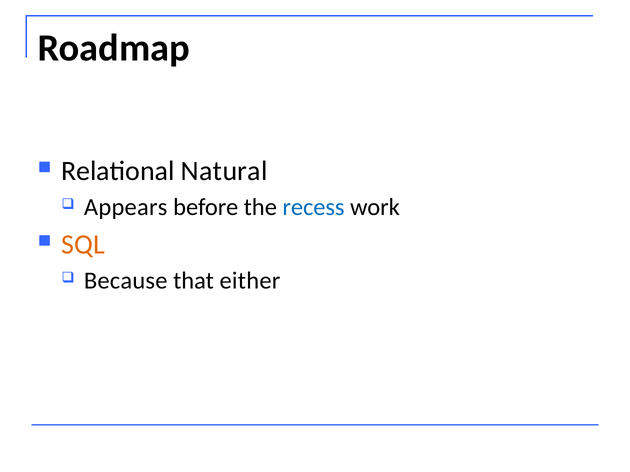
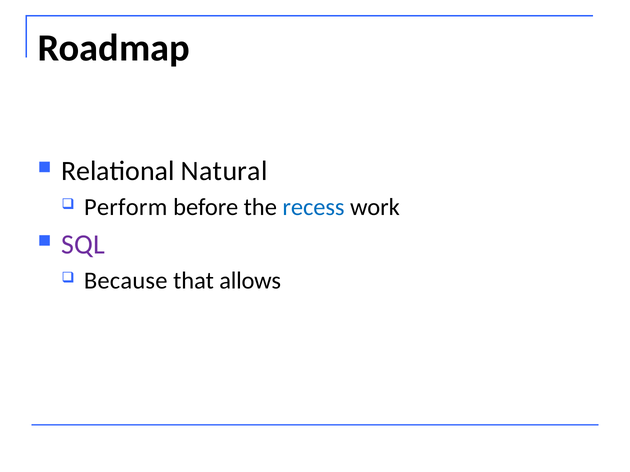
Appears: Appears -> Perform (126, 208)
SQL colour: orange -> purple (83, 245)
either: either -> allows (250, 281)
